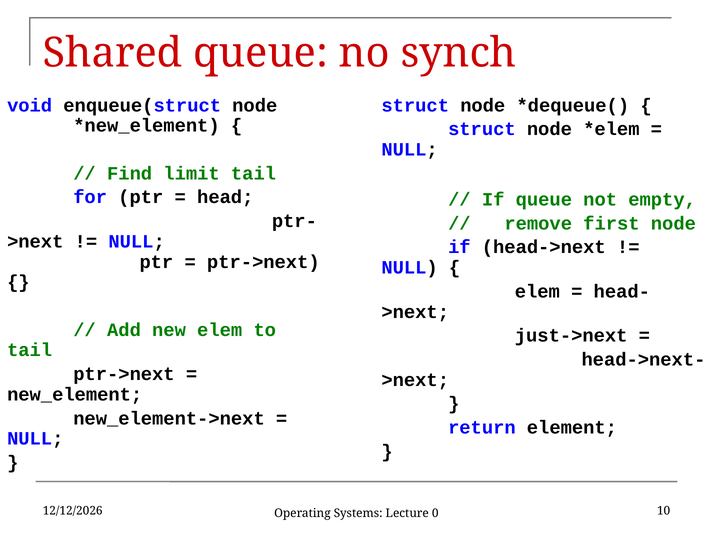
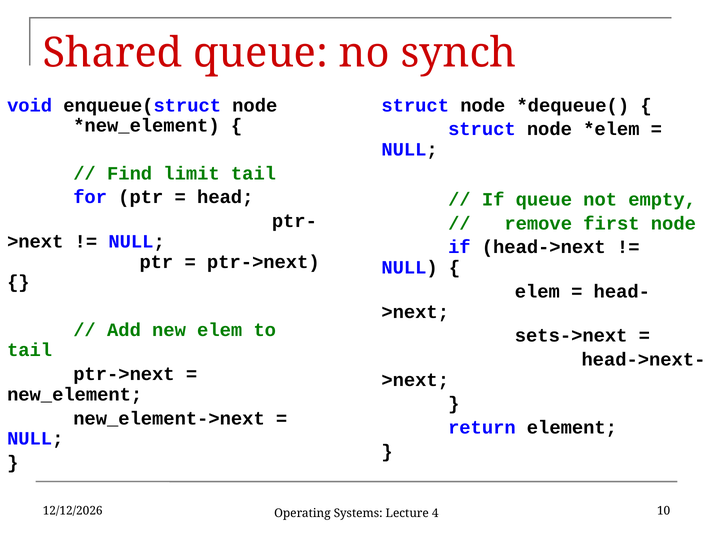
just->next: just->next -> sets->next (571, 336)
0: 0 -> 4 (435, 513)
